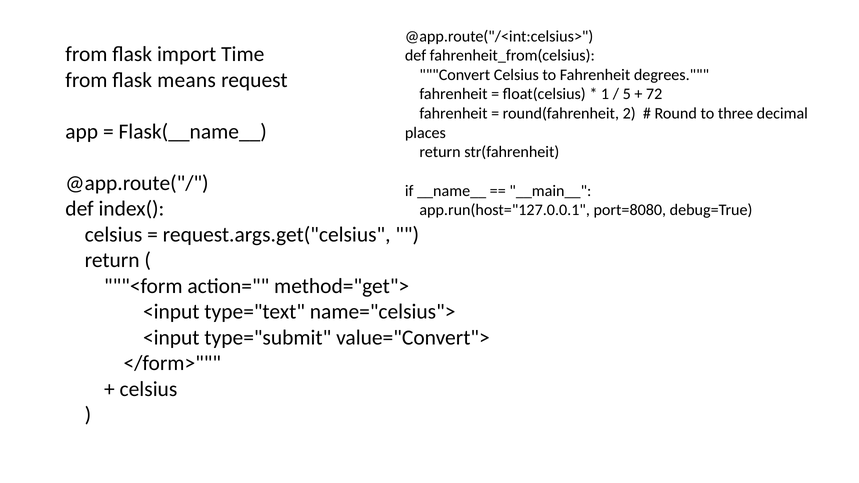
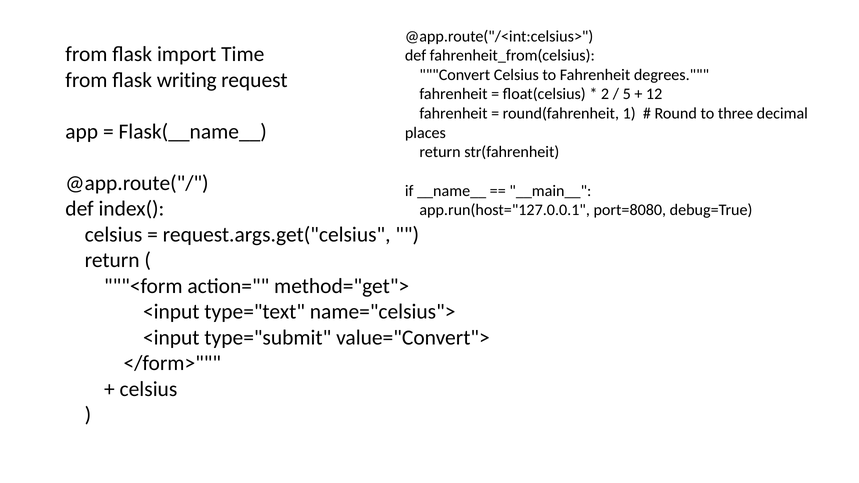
means: means -> writing (187, 80)
1: 1 -> 2 (605, 94)
72: 72 -> 12 (654, 94)
2: 2 -> 1 (629, 114)
